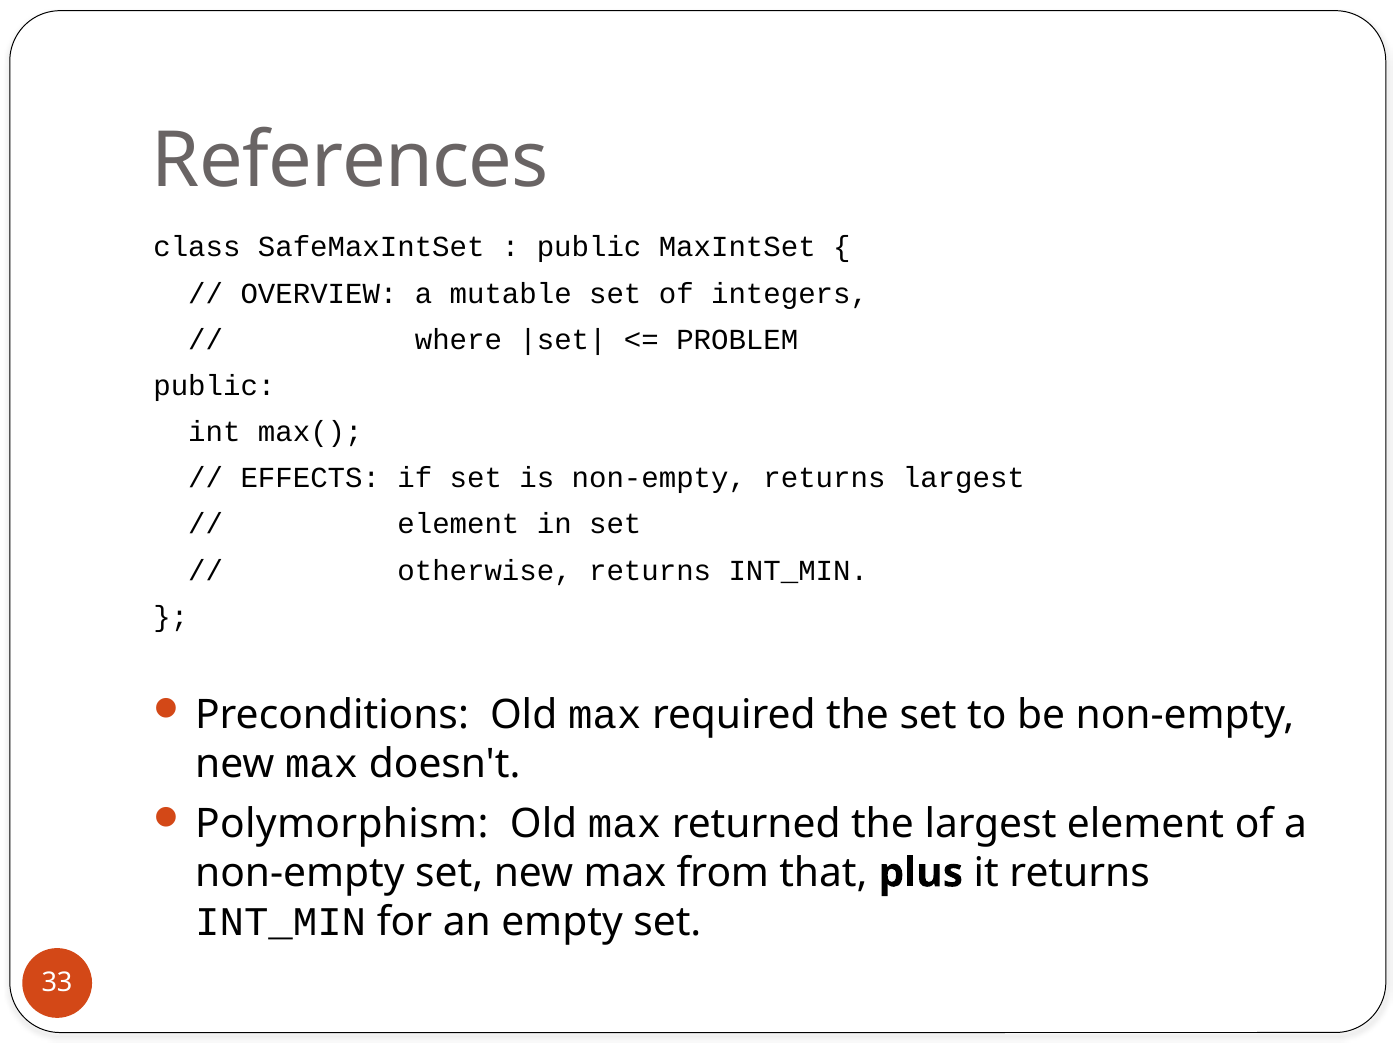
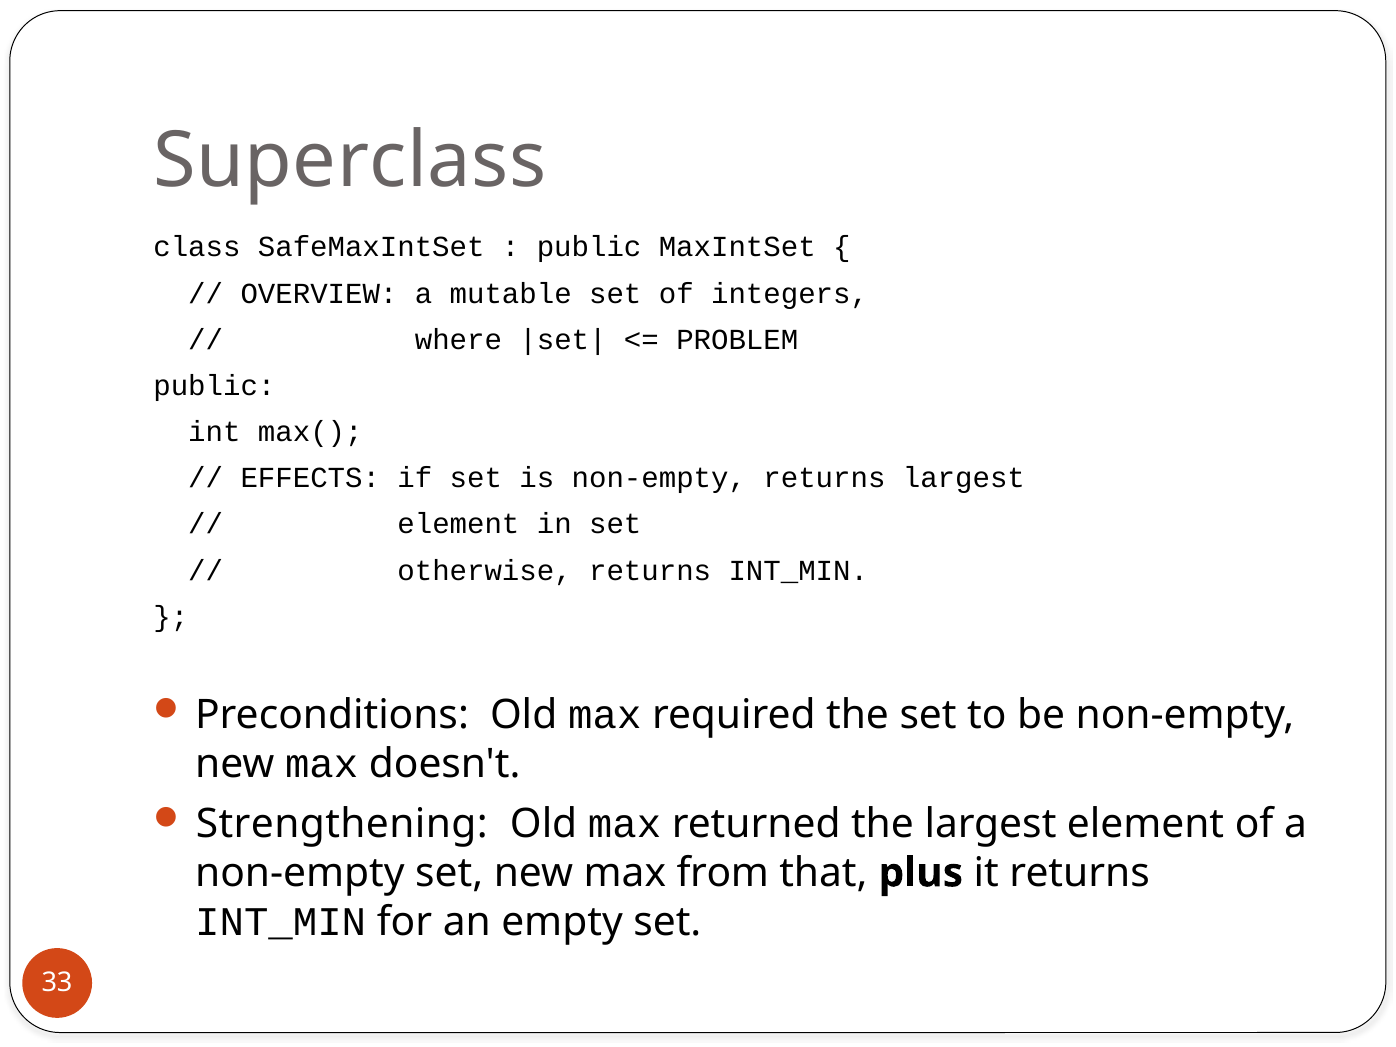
References: References -> Superclass (350, 161)
Polymorphism: Polymorphism -> Strengthening (342, 824)
